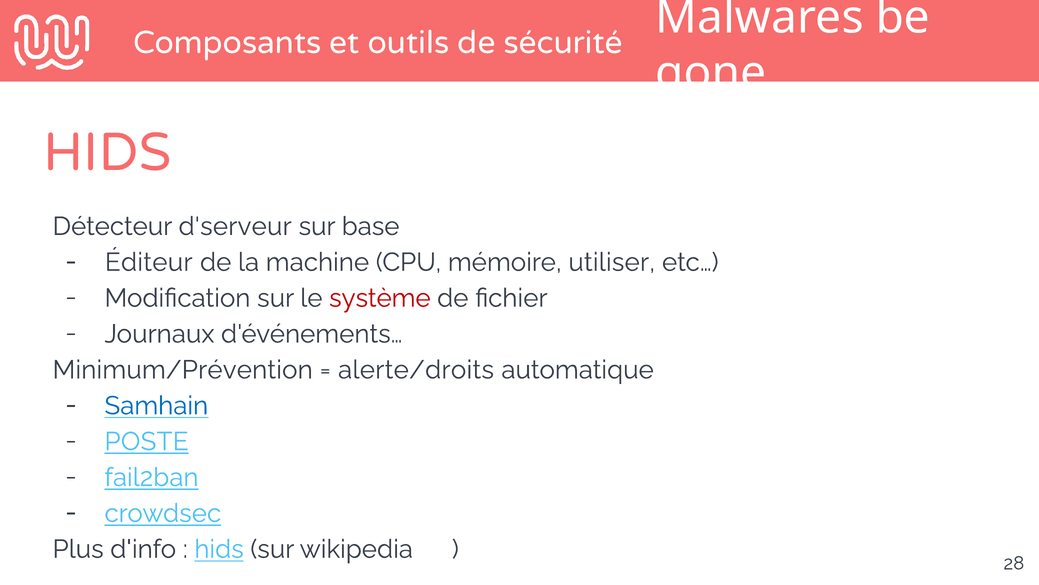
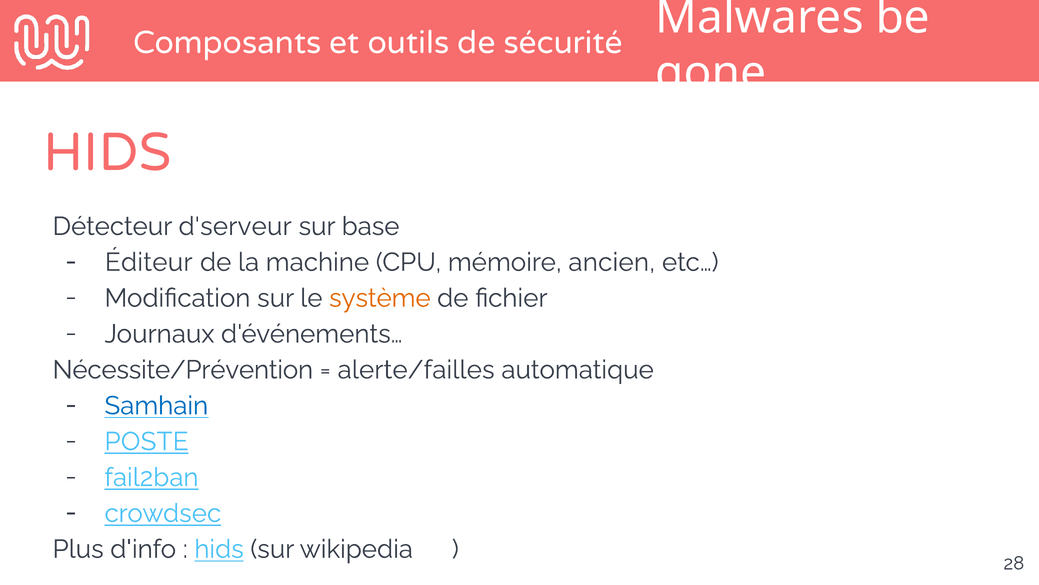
utiliser: utiliser -> ancien (612, 262)
système colour: red -> orange (380, 298)
Minimum/Prévention: Minimum/Prévention -> Nécessite/Prévention (183, 370)
alerte/droits: alerte/droits -> alerte/failles (416, 370)
